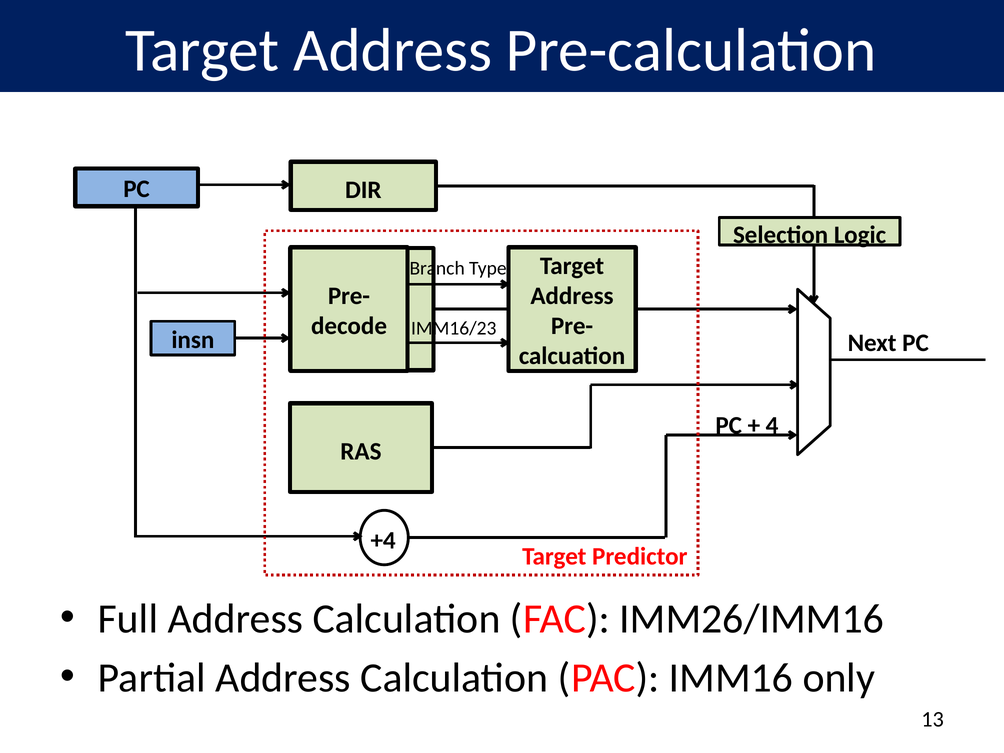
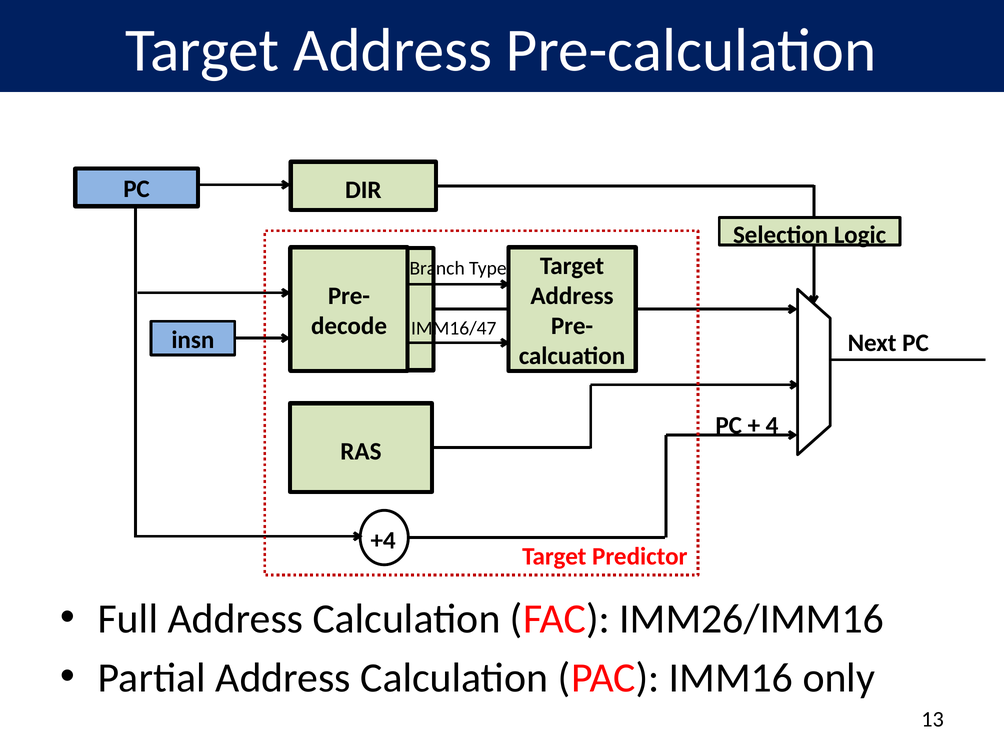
IMM16/23: IMM16/23 -> IMM16/47 (454, 328)
